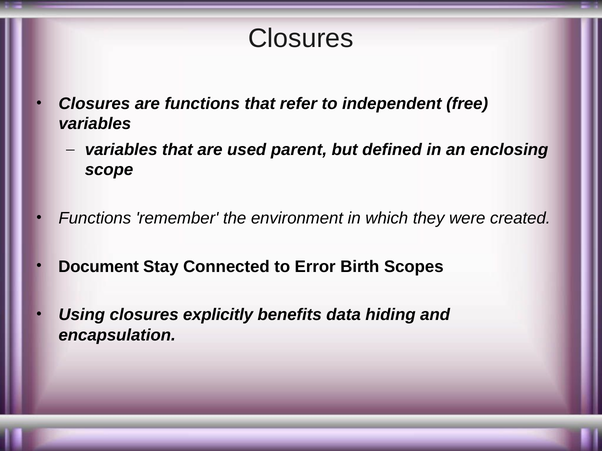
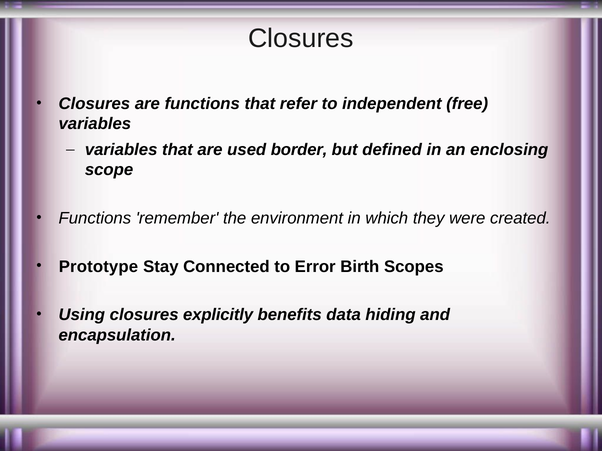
parent: parent -> border (299, 150)
Document: Document -> Prototype (98, 267)
